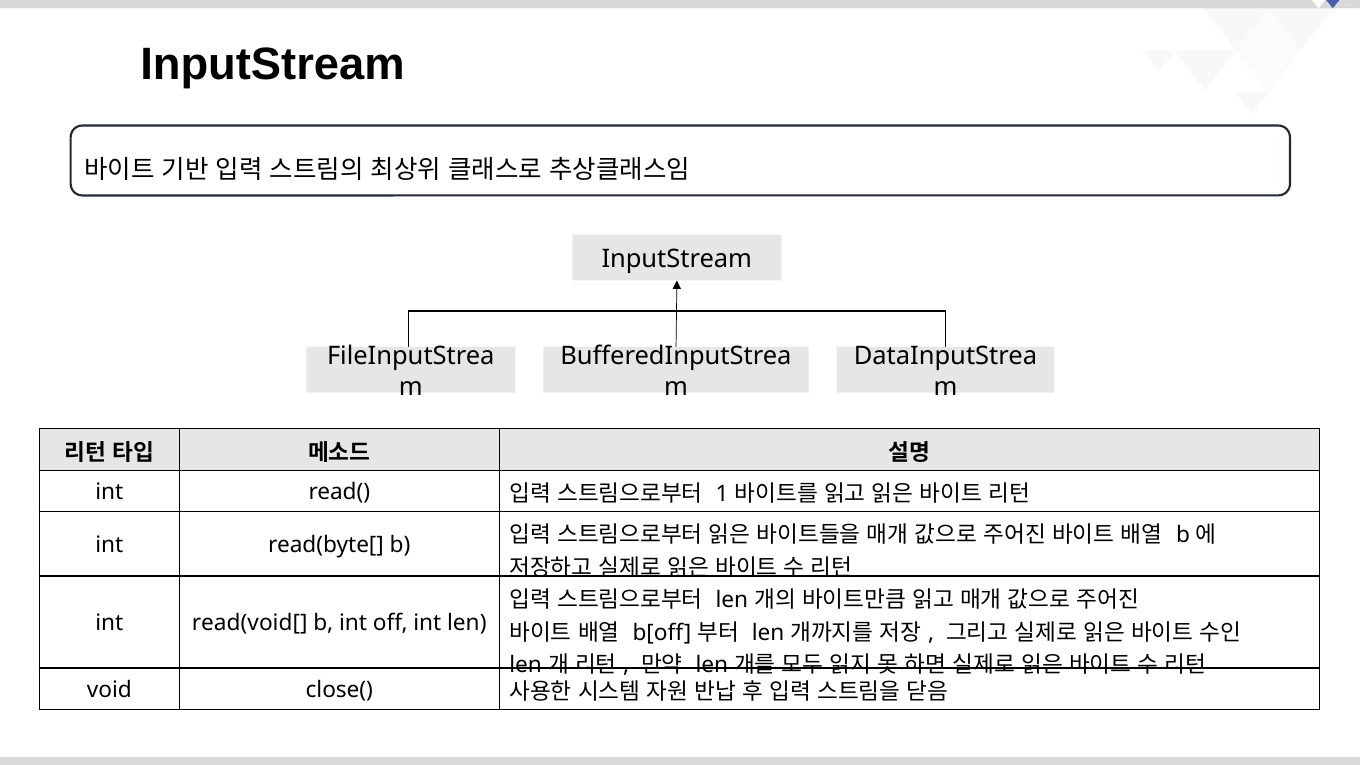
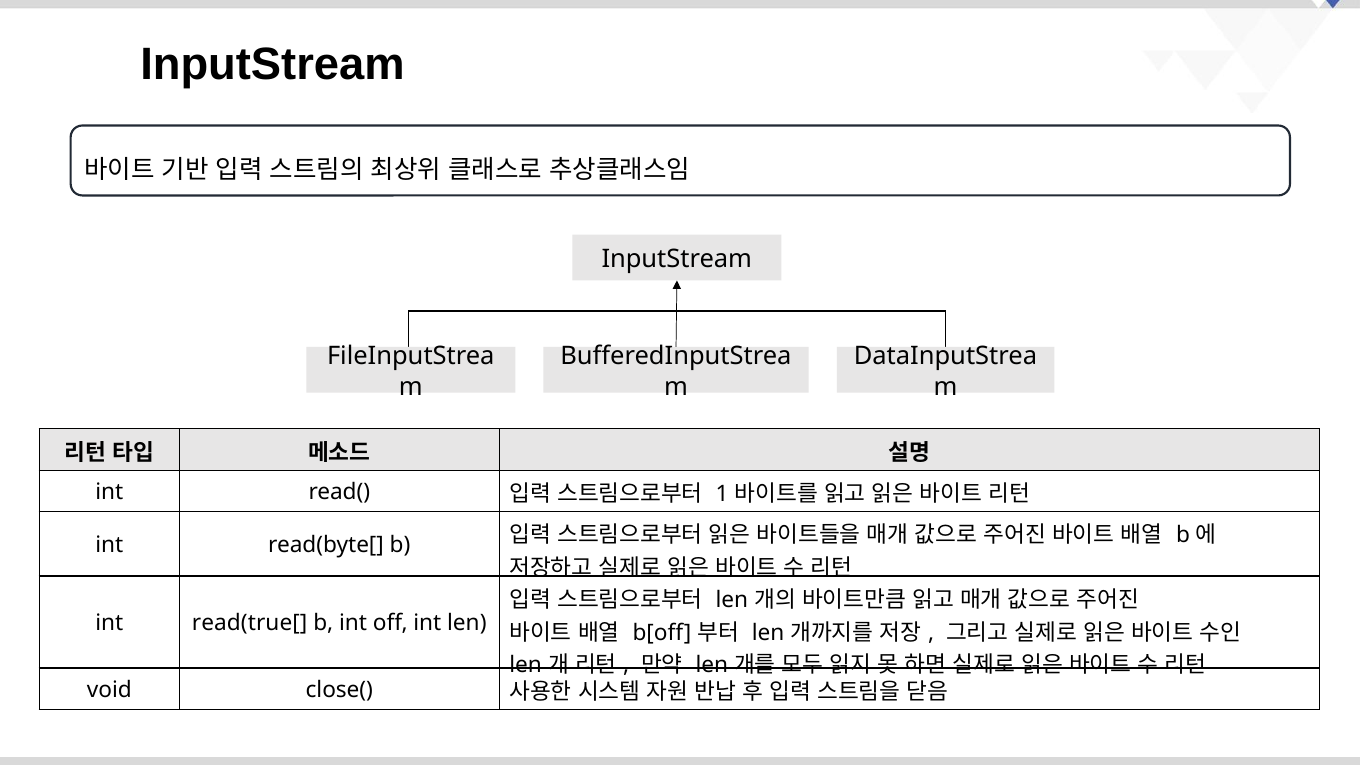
read(void[: read(void[ -> read(true[ (250, 623)
